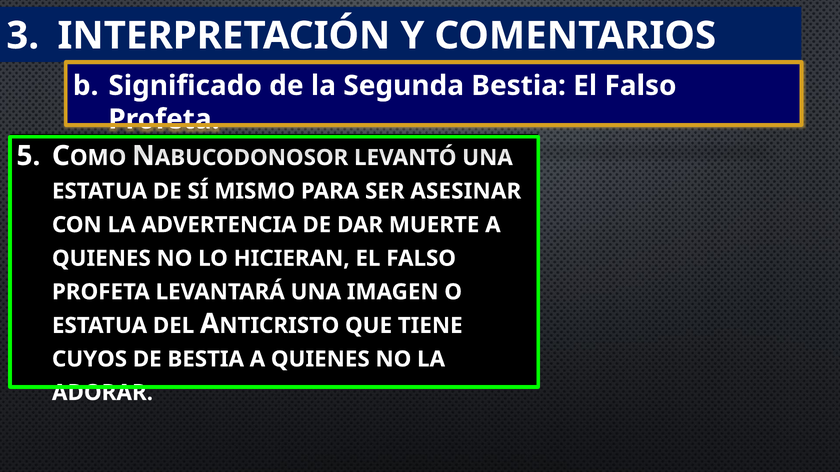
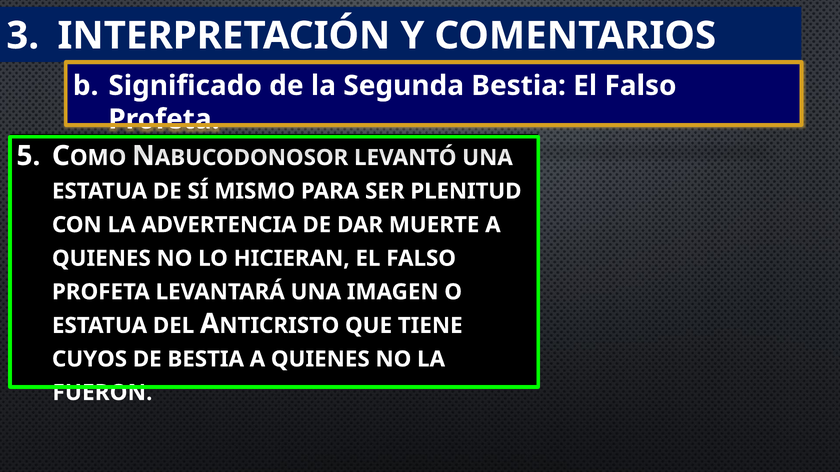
ASESINAR: ASESINAR -> PLENITUD (466, 191)
ADORAR: ADORAR -> FUERON (102, 393)
